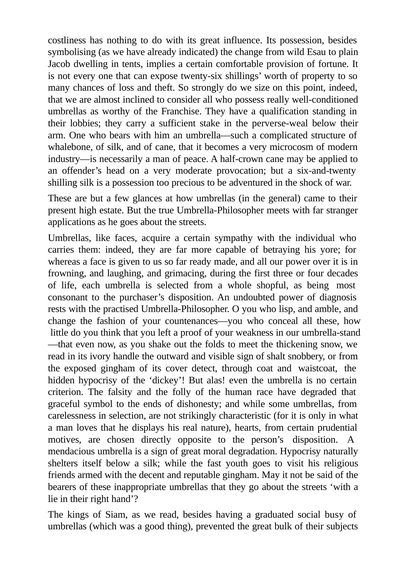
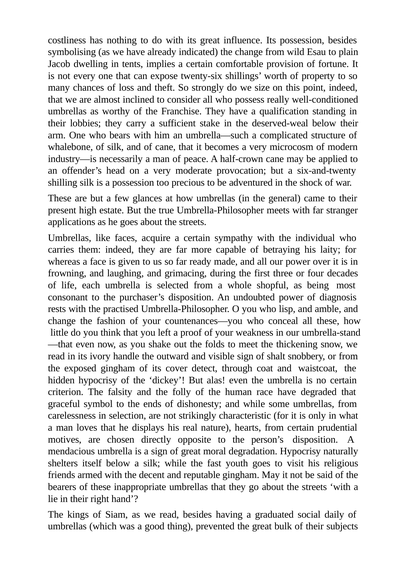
perverse-weal: perverse-weal -> deserved-weal (280, 123)
yore: yore -> laity (330, 249)
busy: busy -> daily (334, 514)
